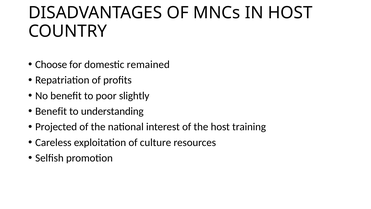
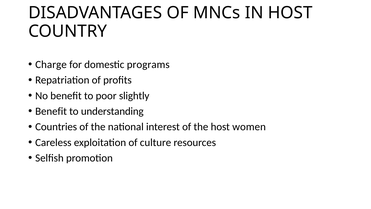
Choose: Choose -> Charge (51, 64)
remained: remained -> programs (148, 64)
Projected: Projected -> Countries (56, 127)
training: training -> women (249, 127)
